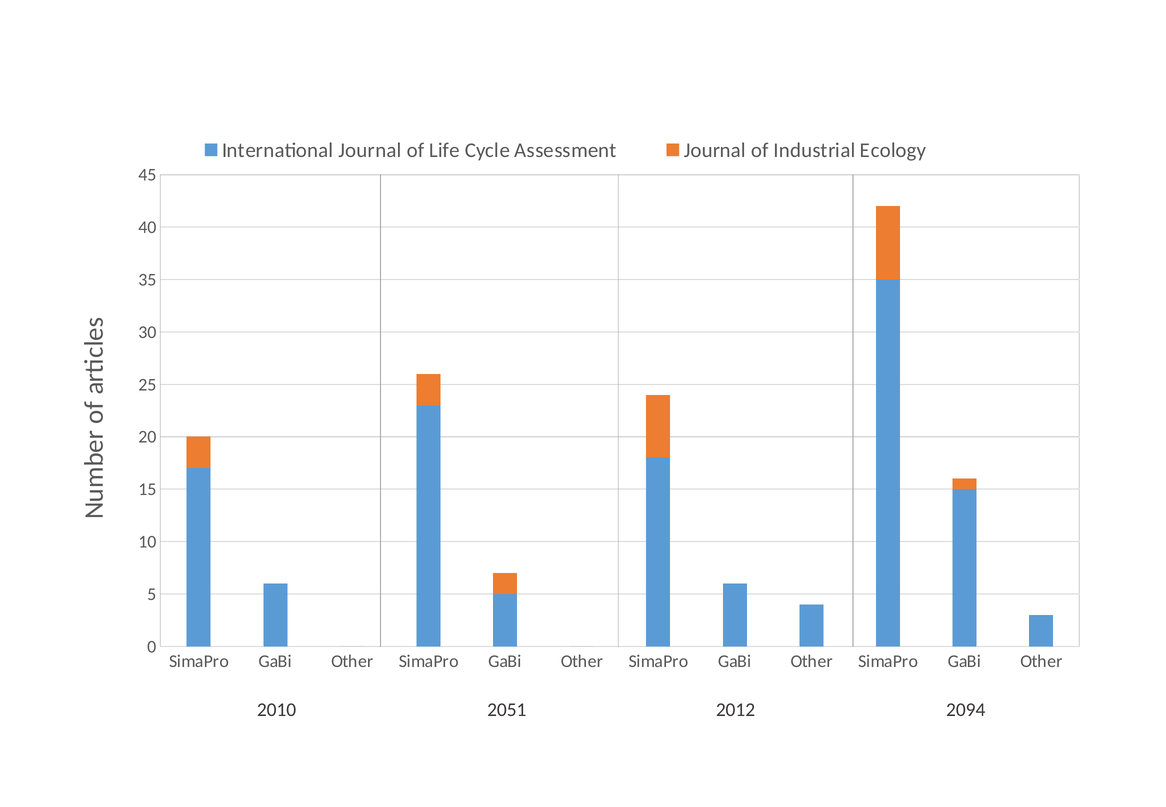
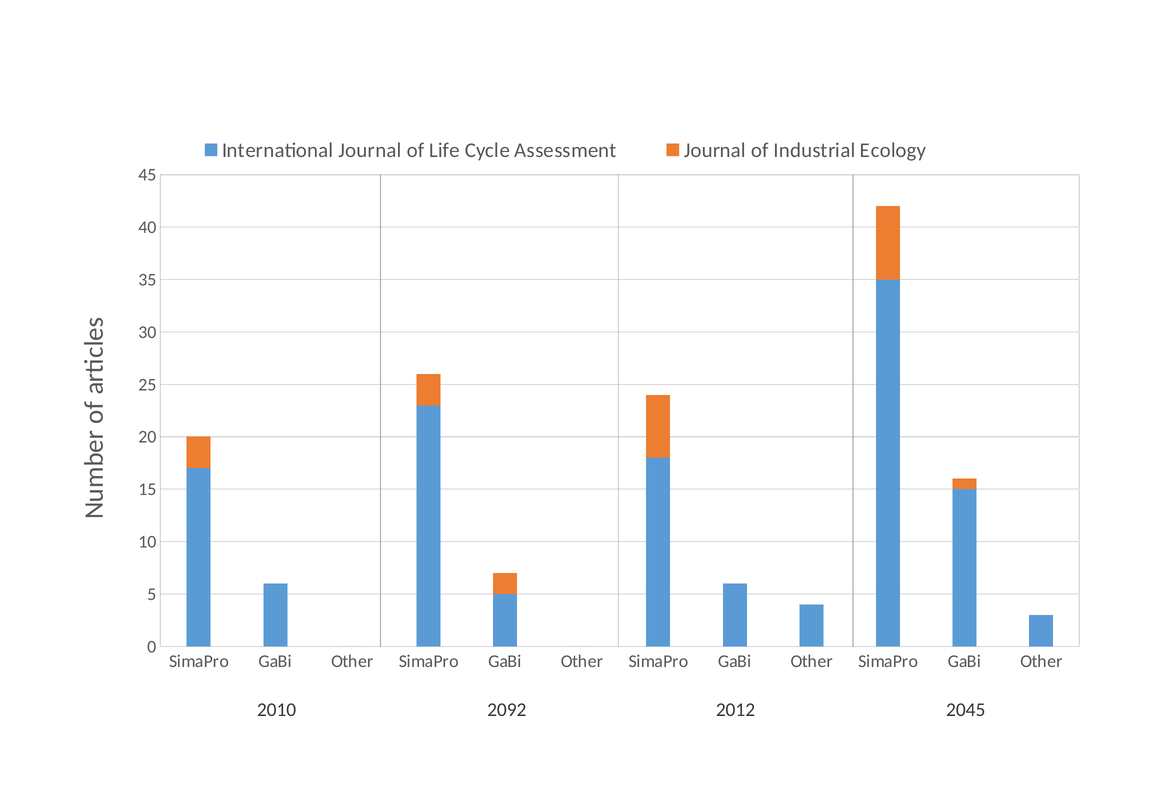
2051: 2051 -> 2092 (507, 710)
2094: 2094 -> 2045 (966, 710)
